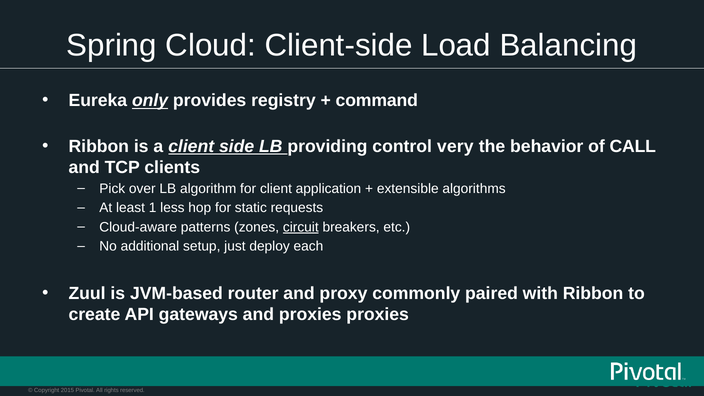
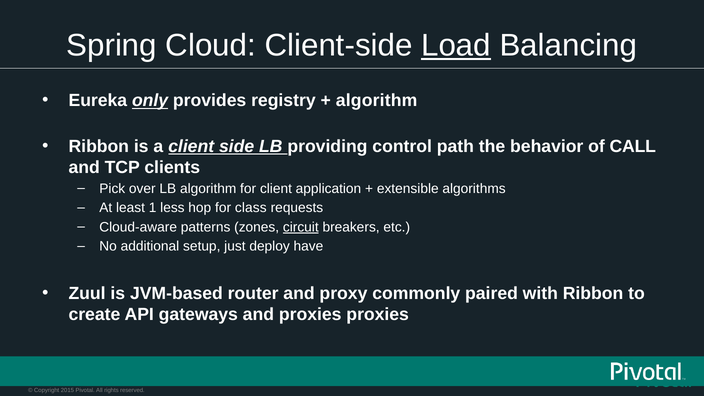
Load underline: none -> present (456, 46)
command: command -> algorithm (377, 101)
very: very -> path (455, 146)
static: static -> class (251, 208)
each: each -> have (308, 246)
